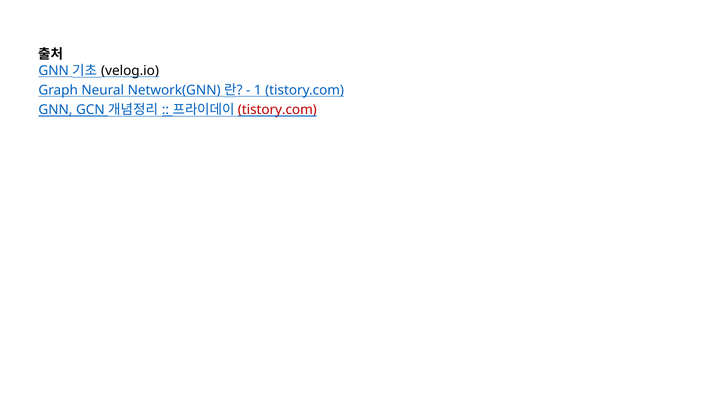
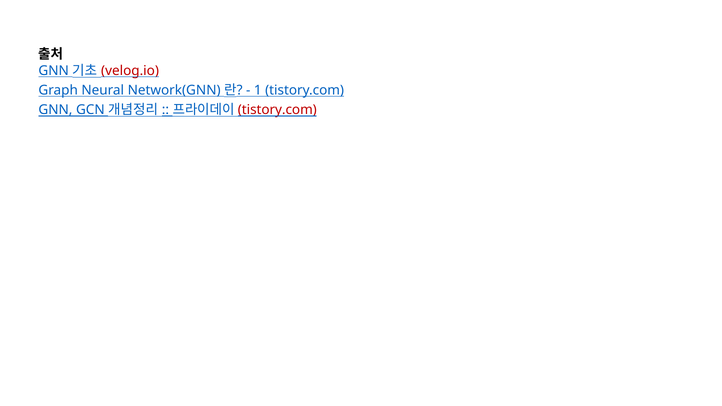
velog.io colour: black -> red (130, 71)
